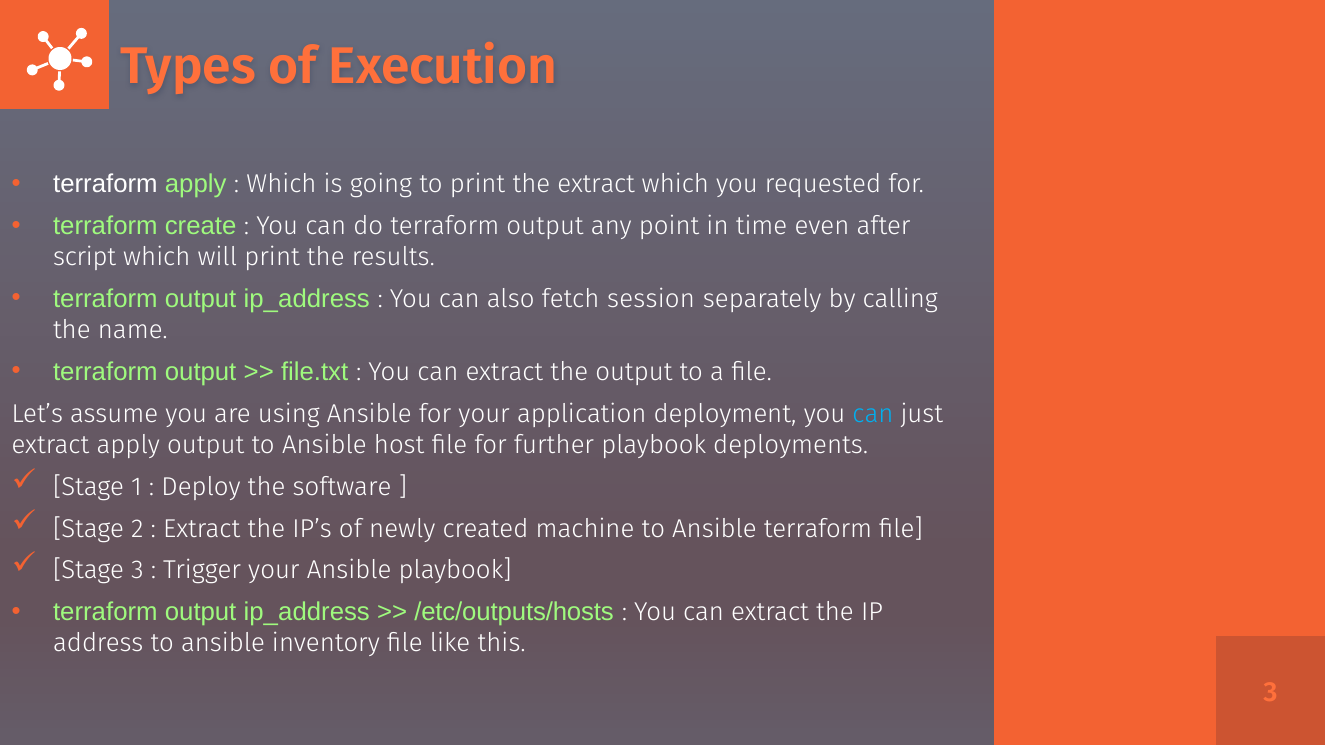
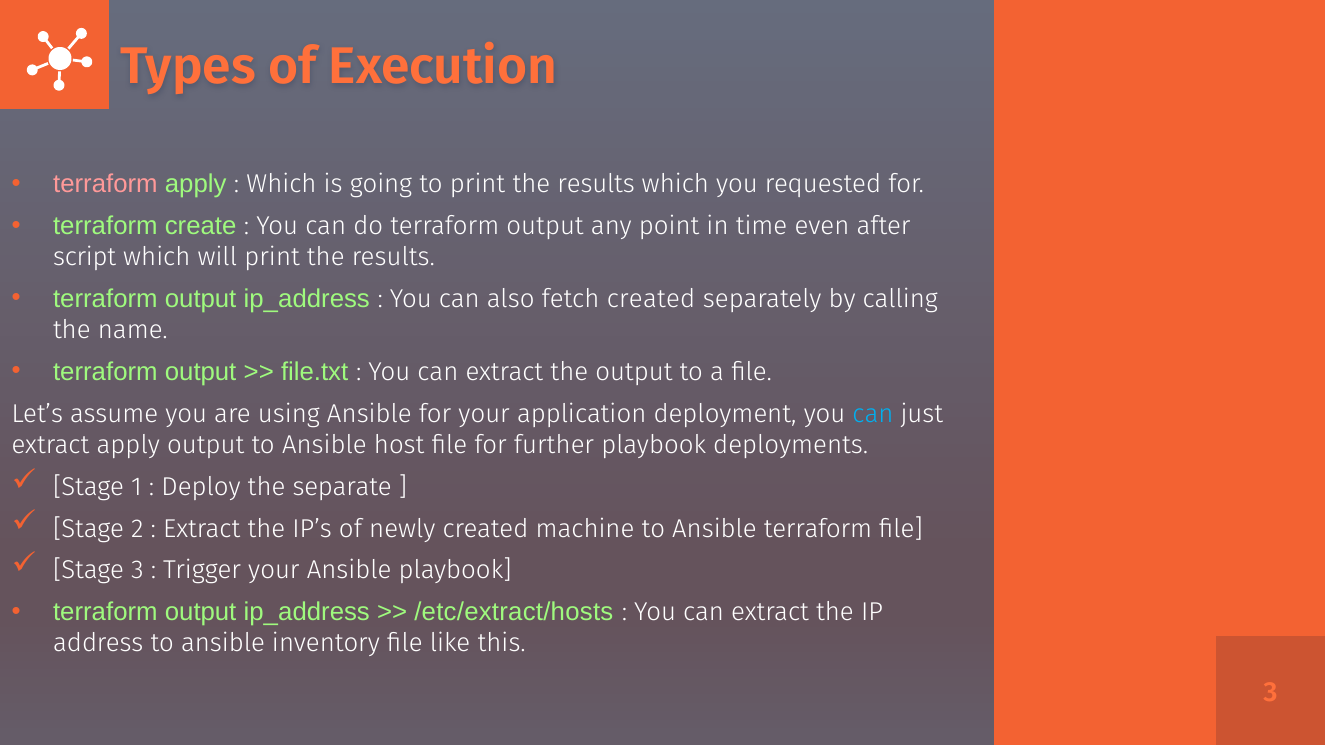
terraform colour: white -> pink (105, 184)
to print the extract: extract -> results (596, 184)
fetch session: session -> created (651, 299)
software: software -> separate (342, 487)
/etc/outputs/hosts: /etc/outputs/hosts -> /etc/extract/hosts (514, 613)
